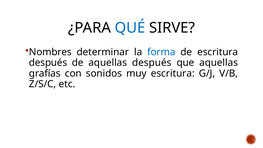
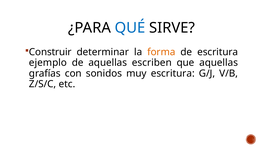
Nombres: Nombres -> Construir (50, 52)
forma colour: blue -> orange (161, 52)
después: después -> ejemplo (48, 63)
aquellas después: después -> escriben (152, 63)
